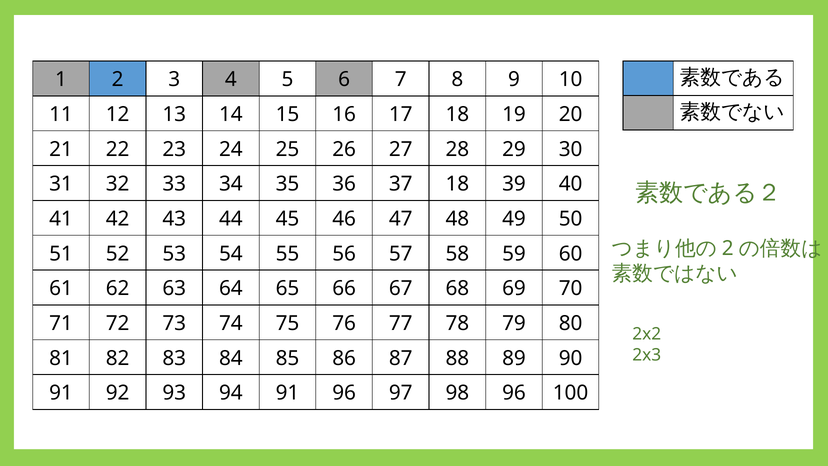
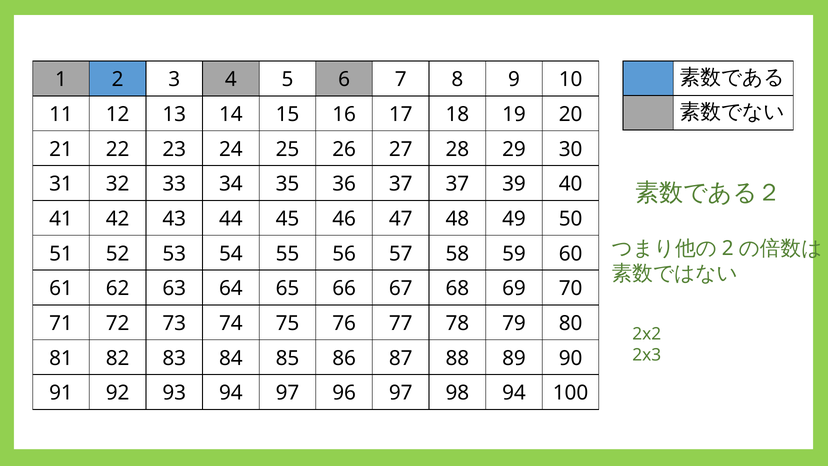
37 18: 18 -> 37 (457, 184)
94 91: 91 -> 97 (287, 393)
98 96: 96 -> 94 (514, 393)
